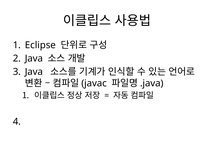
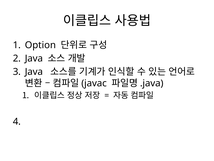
Eclipse: Eclipse -> Option (40, 45)
